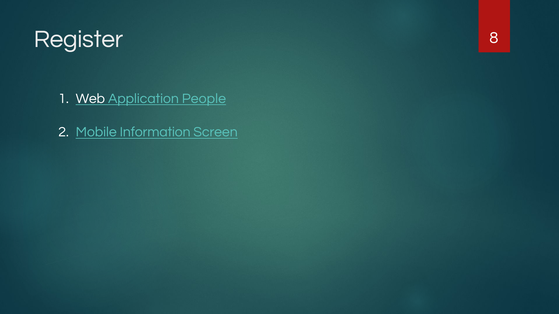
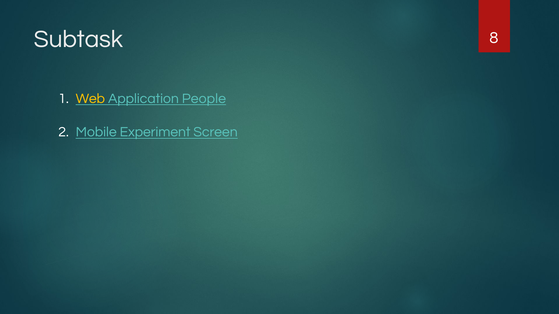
Register: Register -> Subtask (79, 39)
Web colour: white -> yellow (90, 99)
Information: Information -> Experiment (155, 132)
